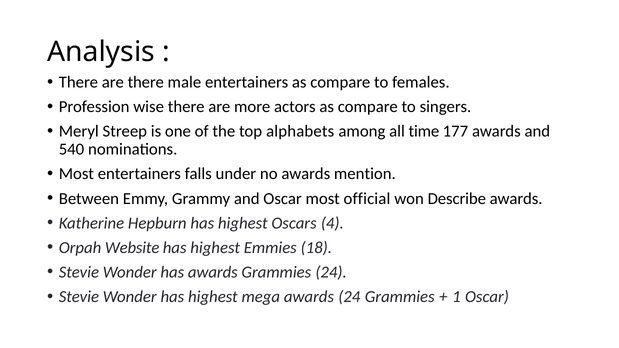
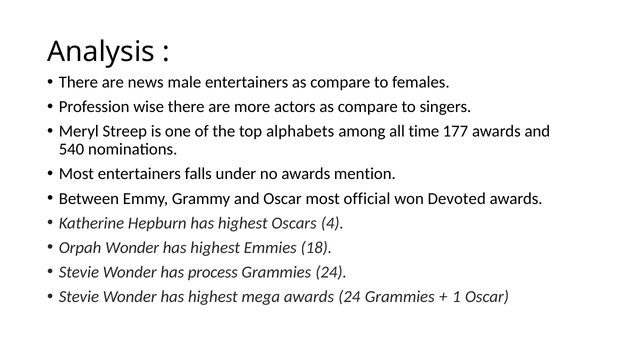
are there: there -> news (146, 82)
Describe: Describe -> Devoted (457, 199)
Orpah Website: Website -> Wonder (132, 248)
has awards: awards -> process (213, 272)
